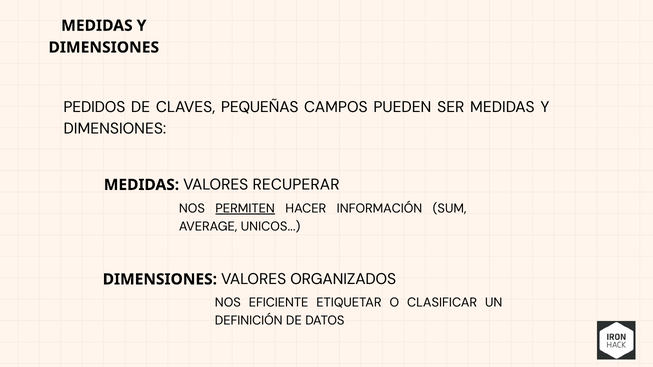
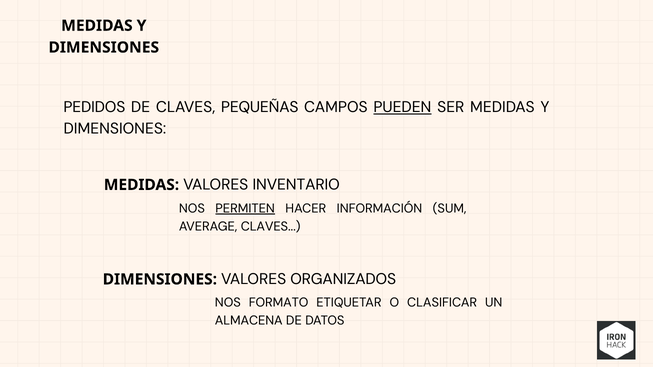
PUEDEN underline: none -> present (402, 107)
RECUPERAR: RECUPERAR -> INVENTARIO (296, 185)
AVERAGE UNICOS: UNICOS -> CLAVES (271, 226)
EFICIENTE: EFICIENTE -> FORMATO (279, 303)
DEFINICIÓN: DEFINICIÓN -> ALMACENA (249, 321)
